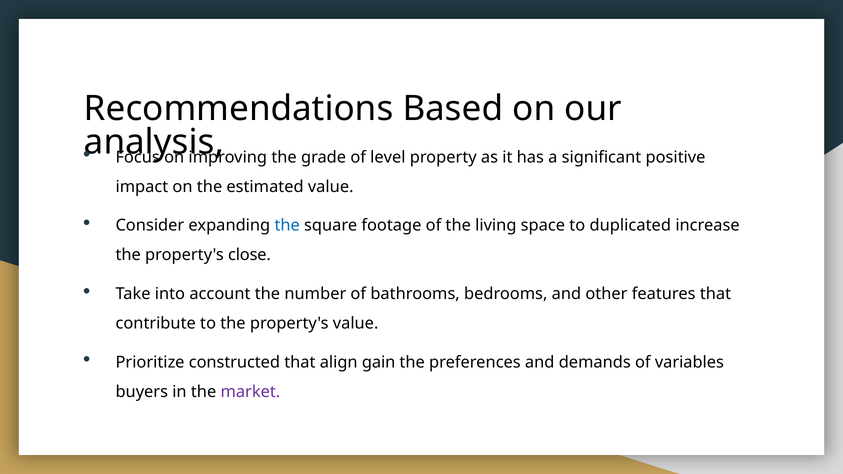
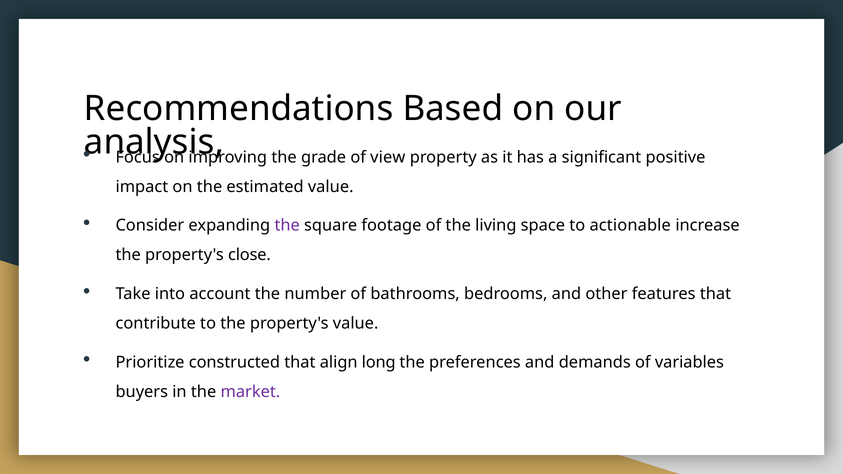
level: level -> view (388, 157)
the colour: blue -> purple (287, 226)
duplicated: duplicated -> actionable (630, 226)
gain: gain -> long (379, 362)
